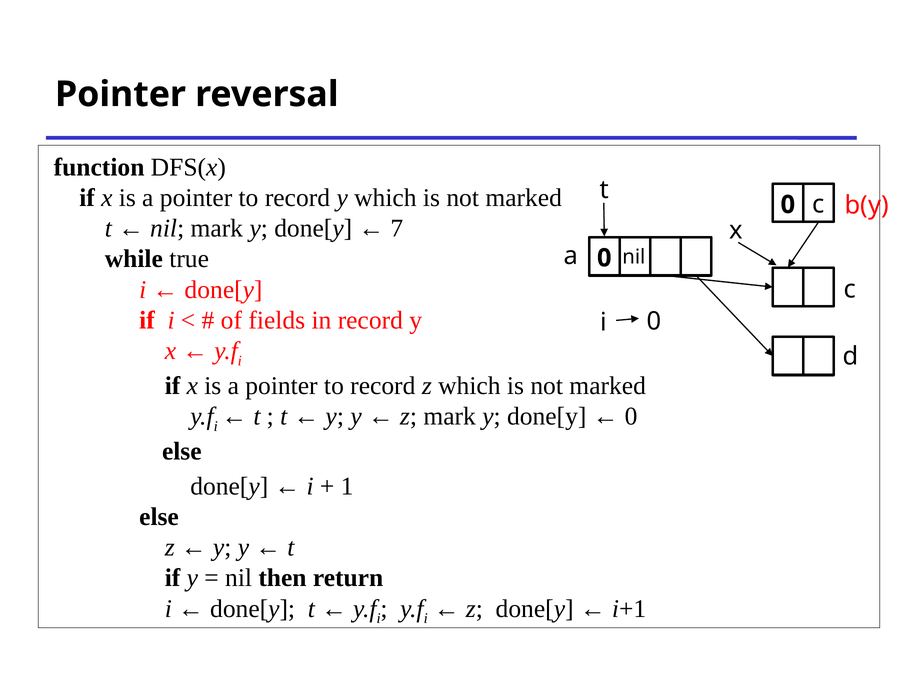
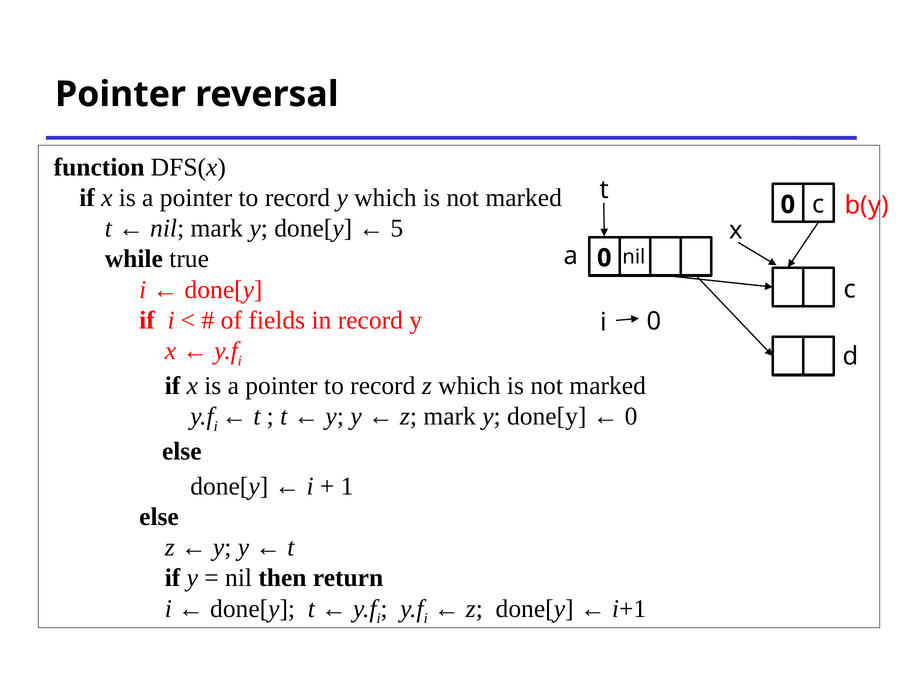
7: 7 -> 5 (397, 228)
